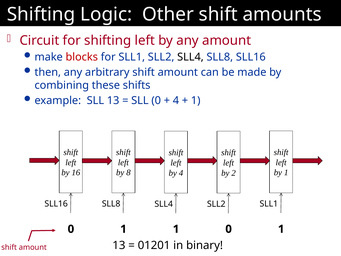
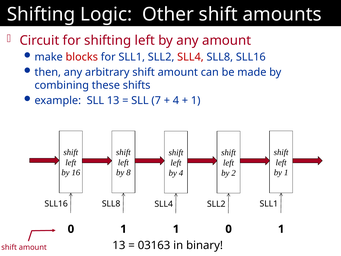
SLL4 colour: black -> red (190, 57)
SLL 0: 0 -> 7 (156, 100)
01201: 01201 -> 03163 (154, 245)
